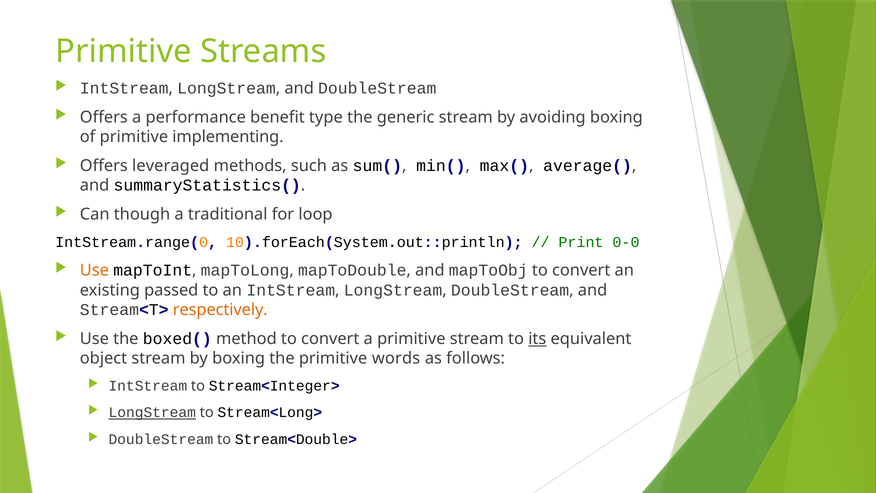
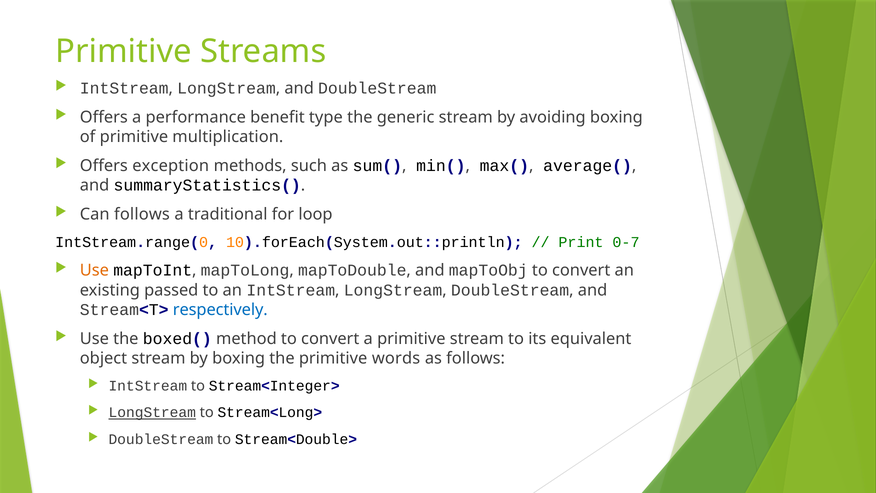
implementing: implementing -> multiplication (228, 137)
leveraged: leveraged -> exception (171, 166)
Can though: though -> follows (142, 214)
0-0: 0-0 -> 0-7 (626, 242)
respectively colour: orange -> blue (220, 310)
its underline: present -> none (537, 339)
